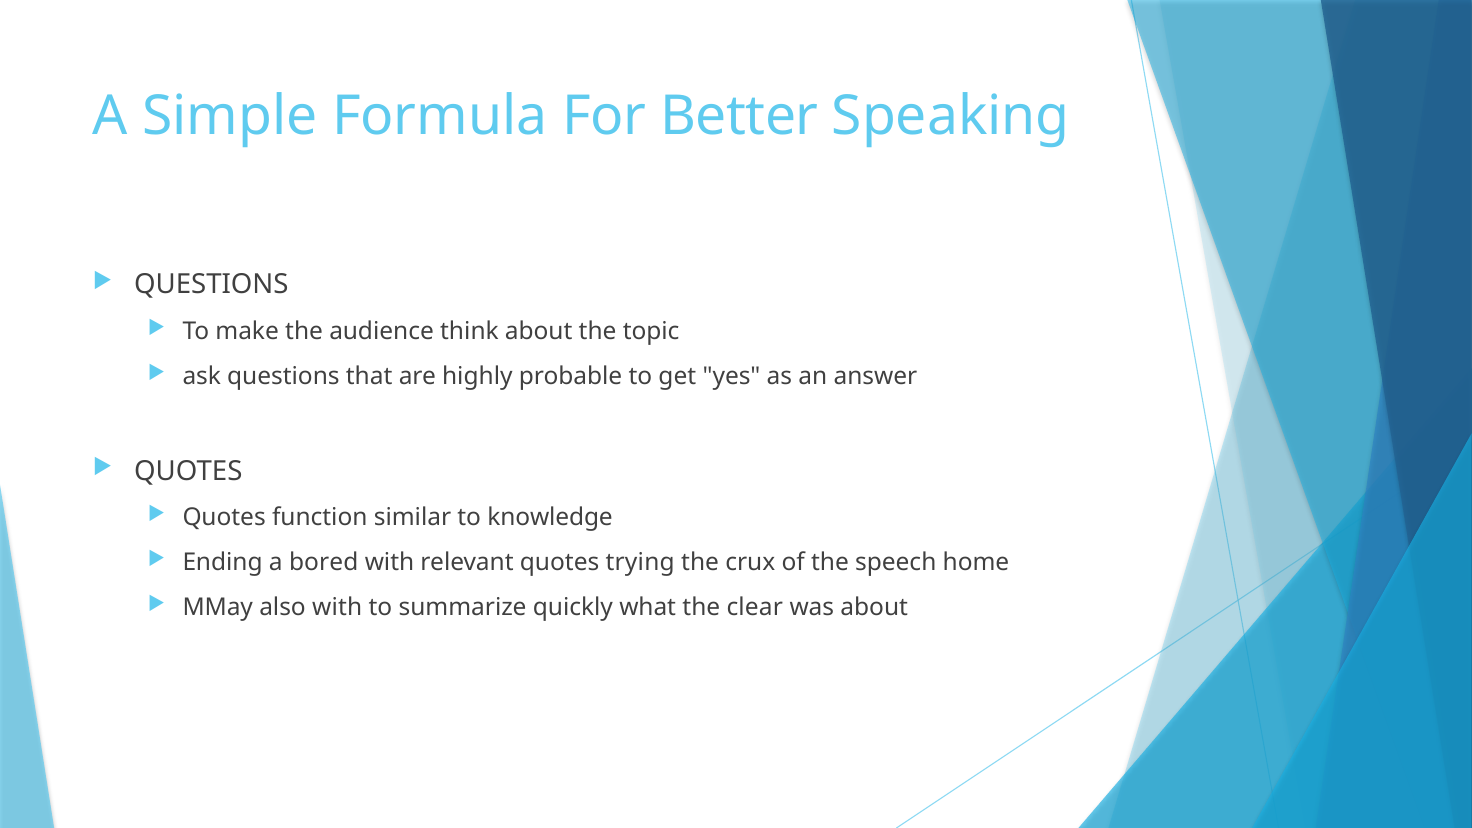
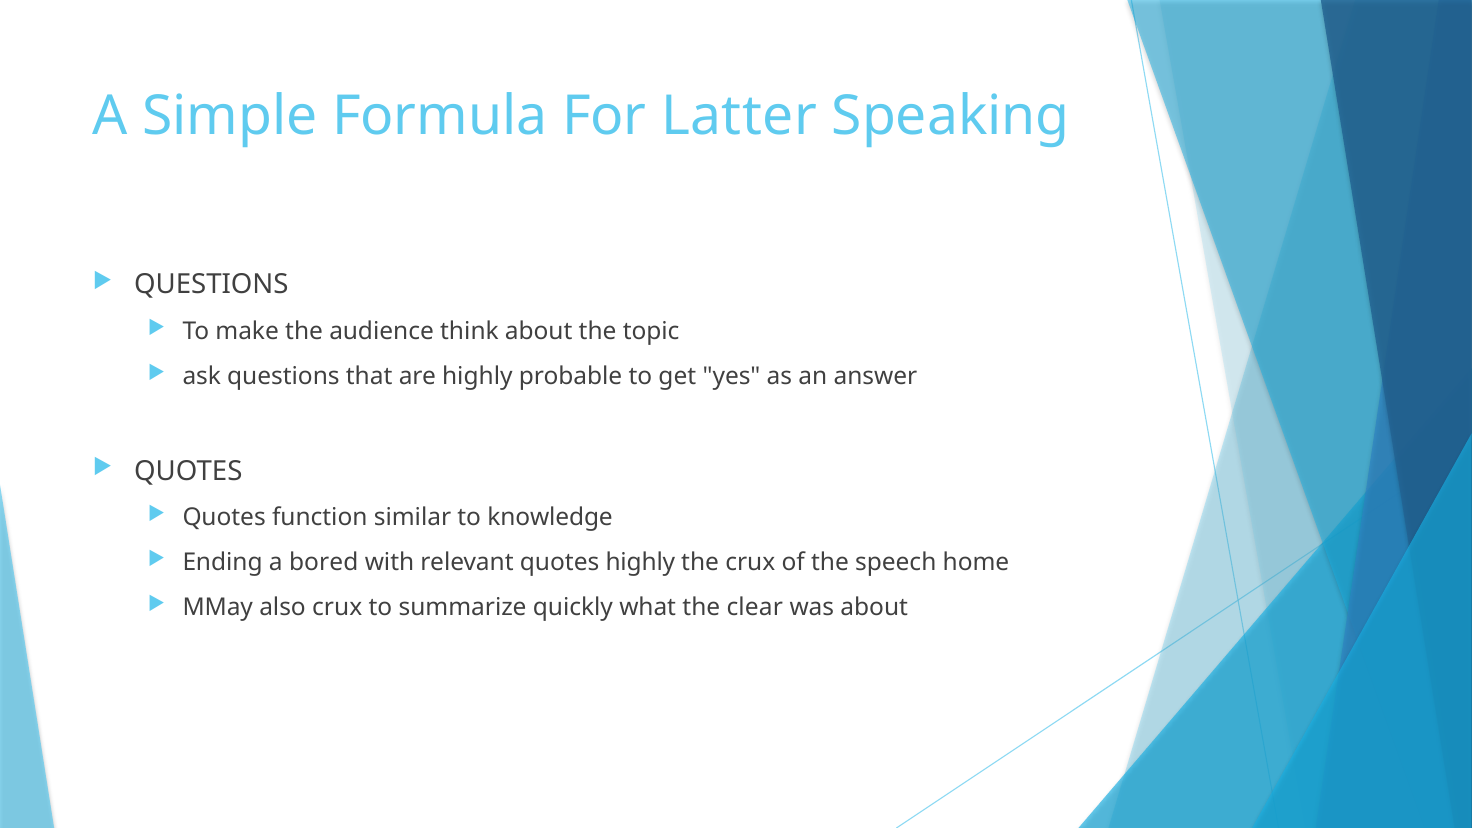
Better: Better -> Latter (739, 116)
quotes trying: trying -> highly (640, 563)
also with: with -> crux (337, 607)
